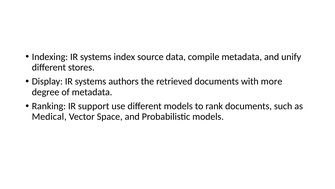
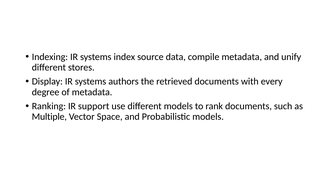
more: more -> every (272, 81)
Medical: Medical -> Multiple (49, 116)
